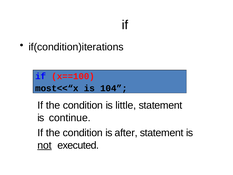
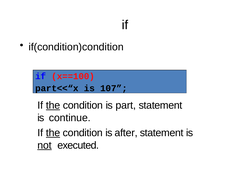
if(condition)iterations: if(condition)iterations -> if(condition)condition (76, 47)
most<<“x: most<<“x -> part<<“x (57, 88)
104: 104 -> 107 (114, 88)
the underline: none -> present (53, 105)
little: little -> part (126, 105)
the underline: none -> present (53, 133)
